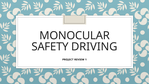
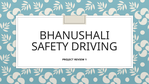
MONOCULAR: MONOCULAR -> BHANUSHALI (75, 35)
